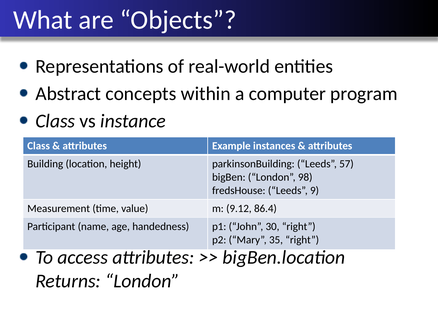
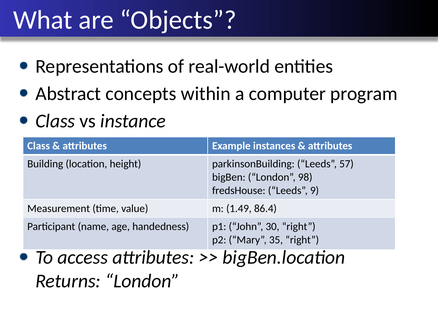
9.12: 9.12 -> 1.49 (239, 208)
